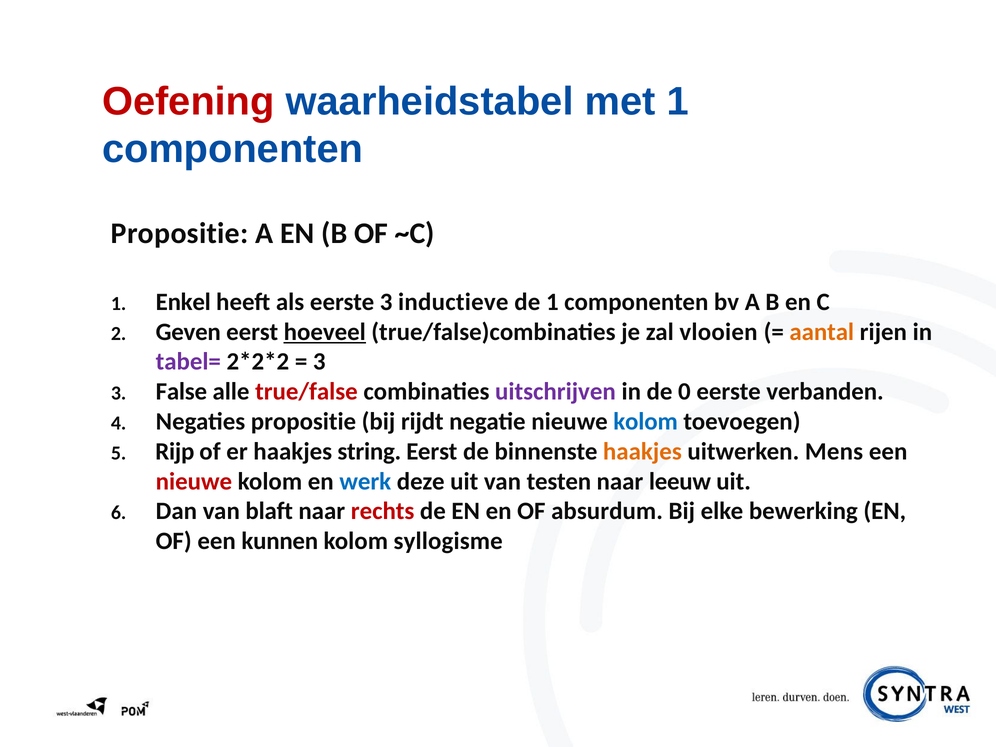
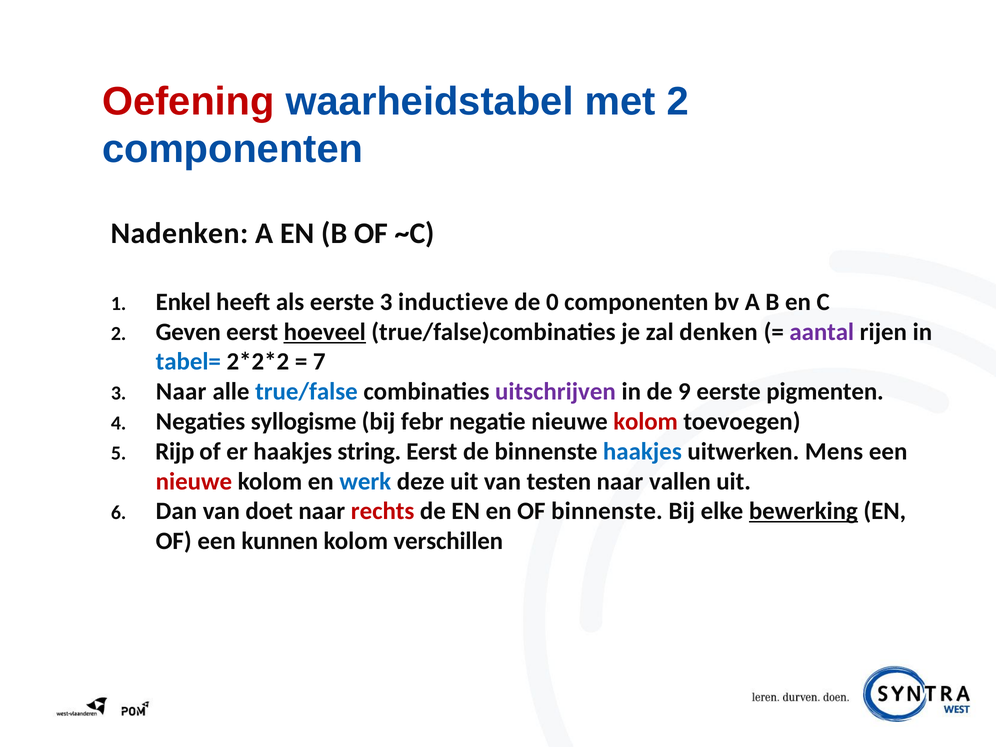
met 1: 1 -> 2 (678, 101)
Propositie: Propositie -> Nadenken (180, 234)
de 1: 1 -> 0 (552, 302)
vlooien: vlooien -> denken (719, 332)
aantal colour: orange -> purple (822, 332)
tabel= colour: purple -> blue (188, 362)
3: 3 -> 7 (319, 362)
3 False: False -> Naar (181, 392)
true/false colour: red -> blue (306, 392)
0: 0 -> 9 (684, 392)
verbanden: verbanden -> pigmenten (825, 392)
Negaties propositie: propositie -> syllogisme (304, 422)
rijdt: rijdt -> febr (422, 422)
kolom colour: blue -> red (646, 422)
haakjes colour: orange -> blue (642, 451)
leeuw: leeuw -> vallen (680, 481)
blaft: blaft -> doet (269, 511)
OF absurdum: absurdum -> binnenste (607, 511)
bewerking underline: none -> present (803, 511)
syllogisme: syllogisme -> verschillen (448, 541)
